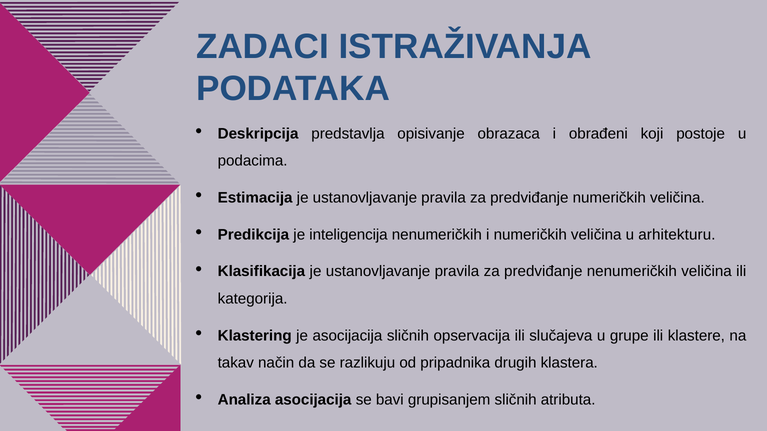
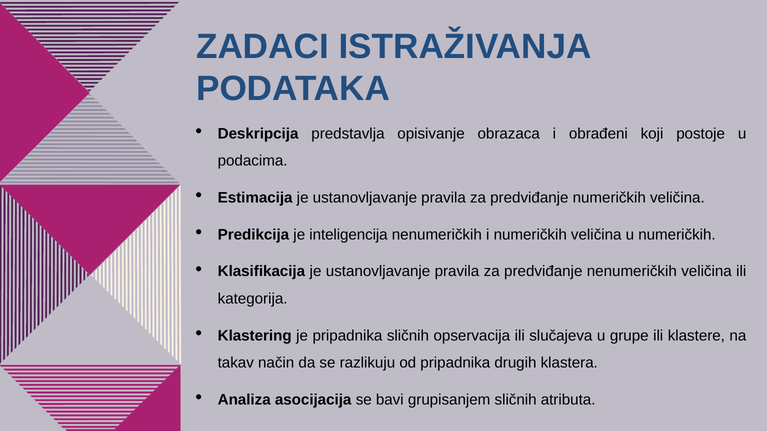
u arhitekturu: arhitekturu -> numeričkih (677, 235)
je asocijacija: asocijacija -> pripadnika (347, 336)
